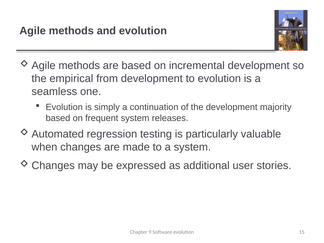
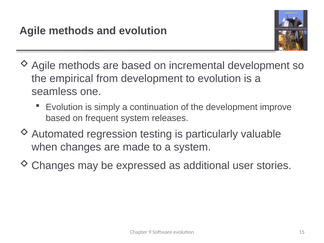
majority: majority -> improve (276, 107)
